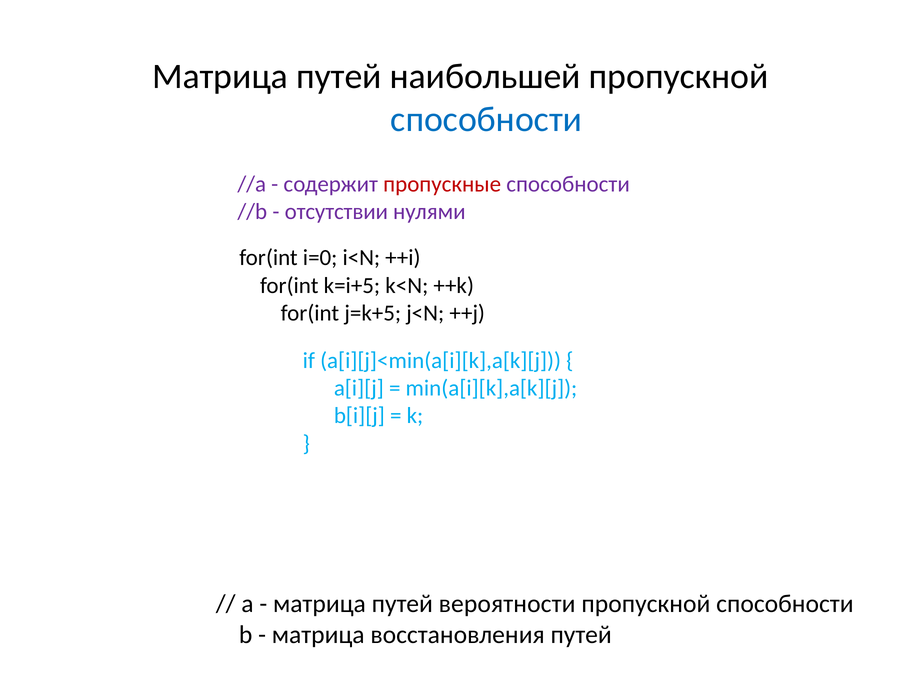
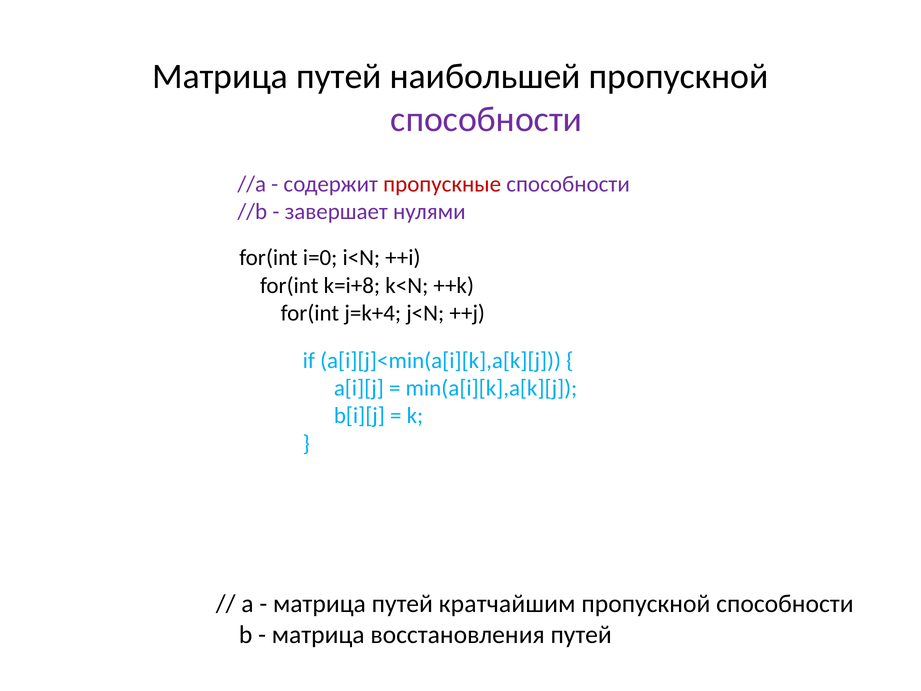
способности colour: blue -> purple (486, 119)
отсутствии: отсутствии -> завершает (336, 212)
k=i+5: k=i+5 -> k=i+8 (352, 285)
j=k+5: j=k+5 -> j=k+4 (373, 313)
вероятности: вероятности -> кратчайшим (507, 604)
